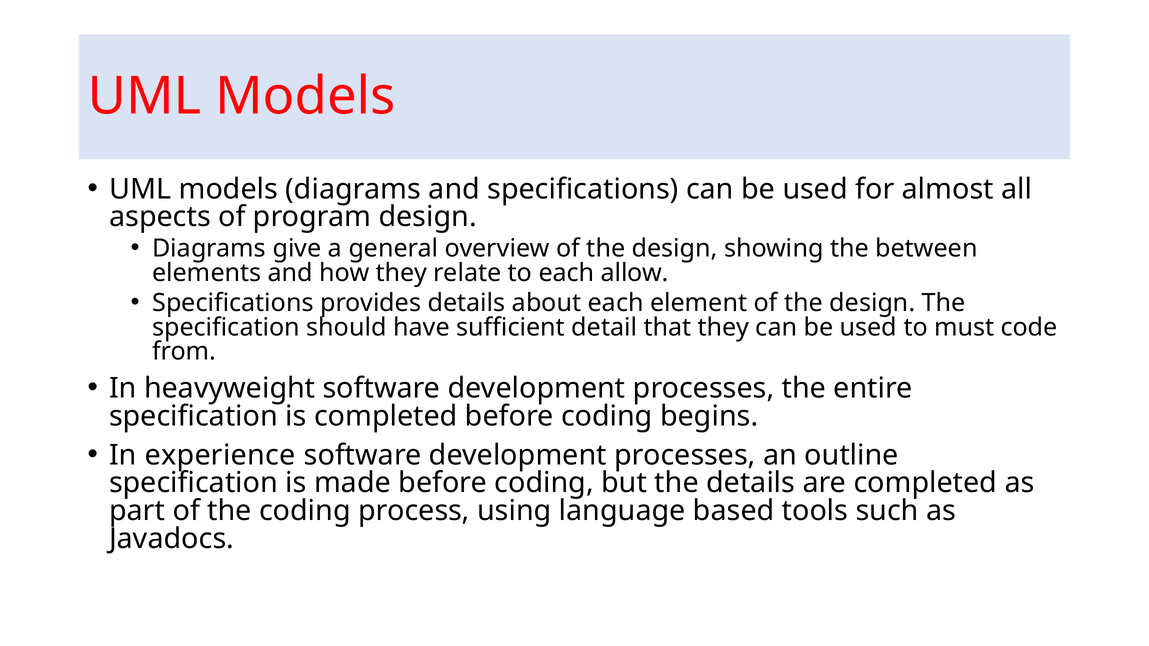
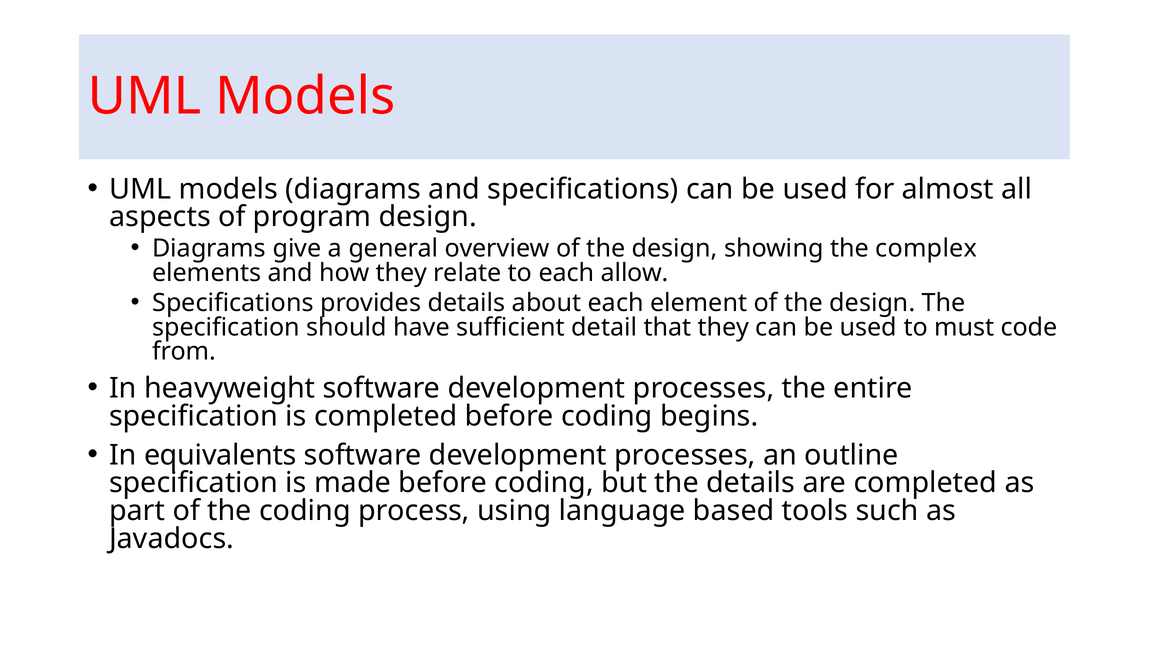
between: between -> complex (926, 249)
experience: experience -> equivalents (220, 455)
